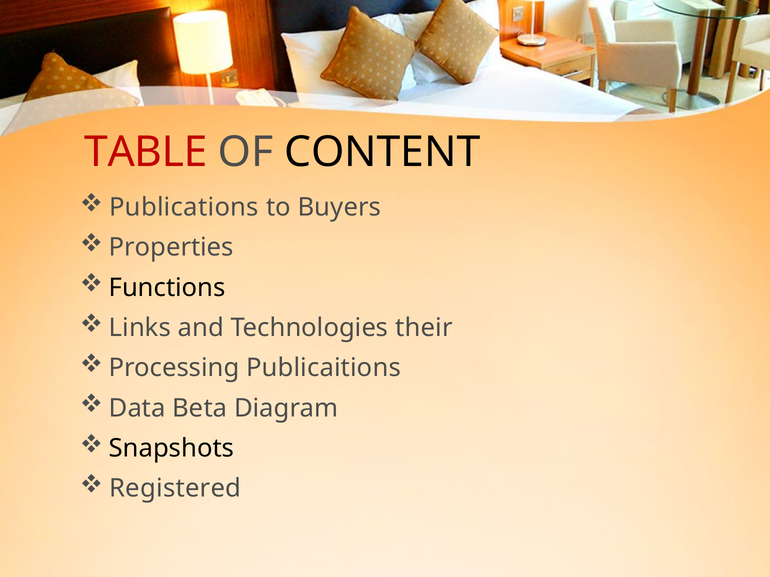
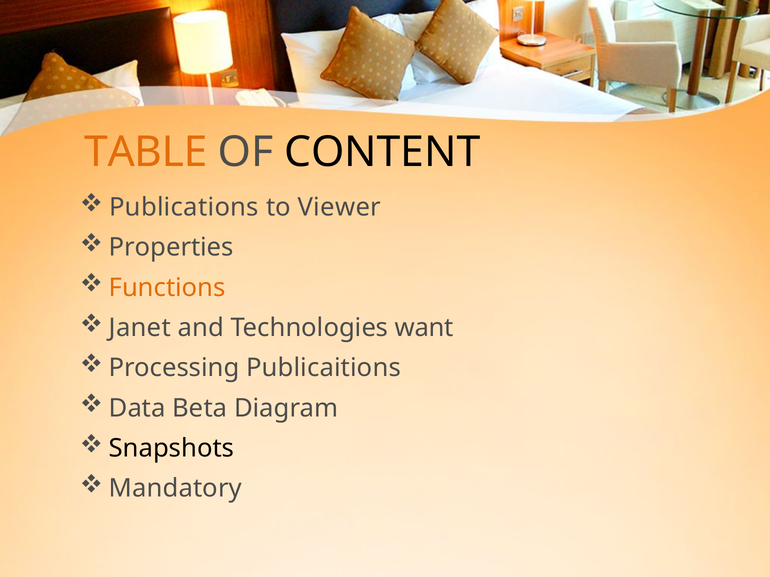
TABLE colour: red -> orange (146, 152)
Buyers: Buyers -> Viewer (339, 208)
Functions colour: black -> orange (167, 288)
Links: Links -> Janet (140, 328)
their: their -> want (424, 328)
Registered: Registered -> Mandatory (175, 489)
